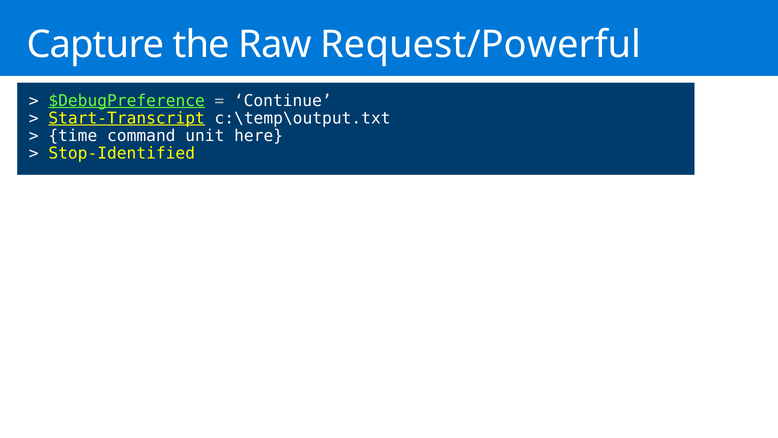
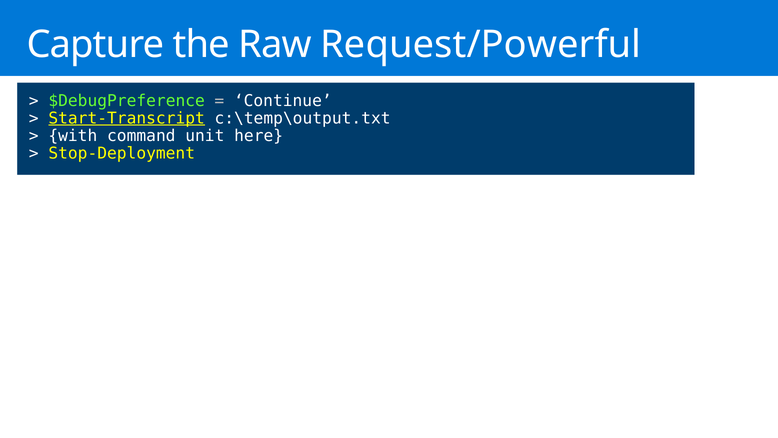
$DebugPreference underline: present -> none (127, 101)
time: time -> with (73, 136)
Stop-Identified: Stop-Identified -> Stop-Deployment (122, 153)
